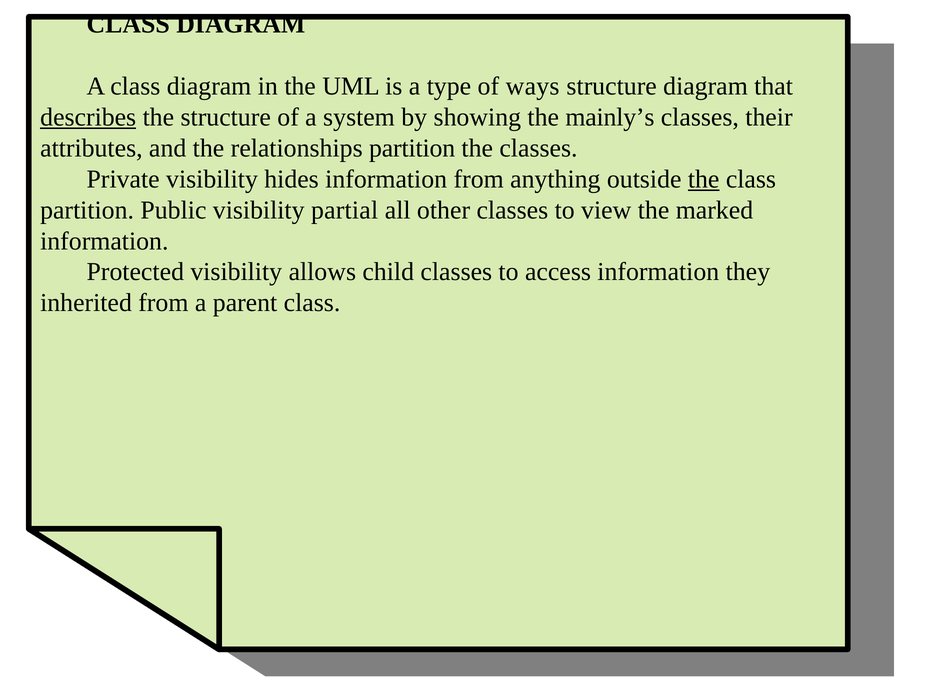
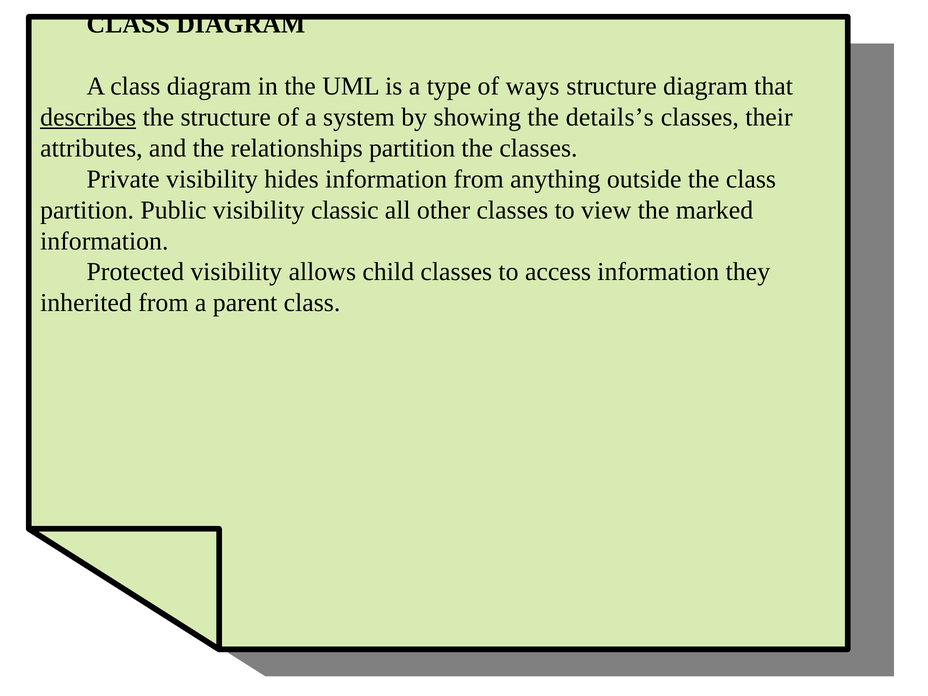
mainly’s: mainly’s -> details’s (610, 117)
the underline: present -> none (704, 179)
partial: partial -> classic (345, 210)
